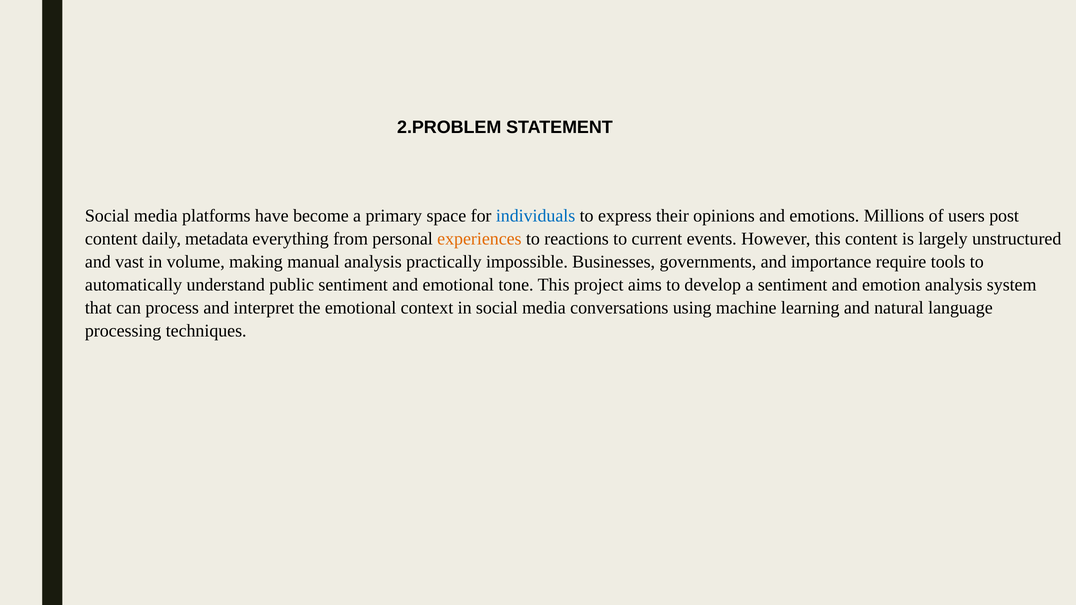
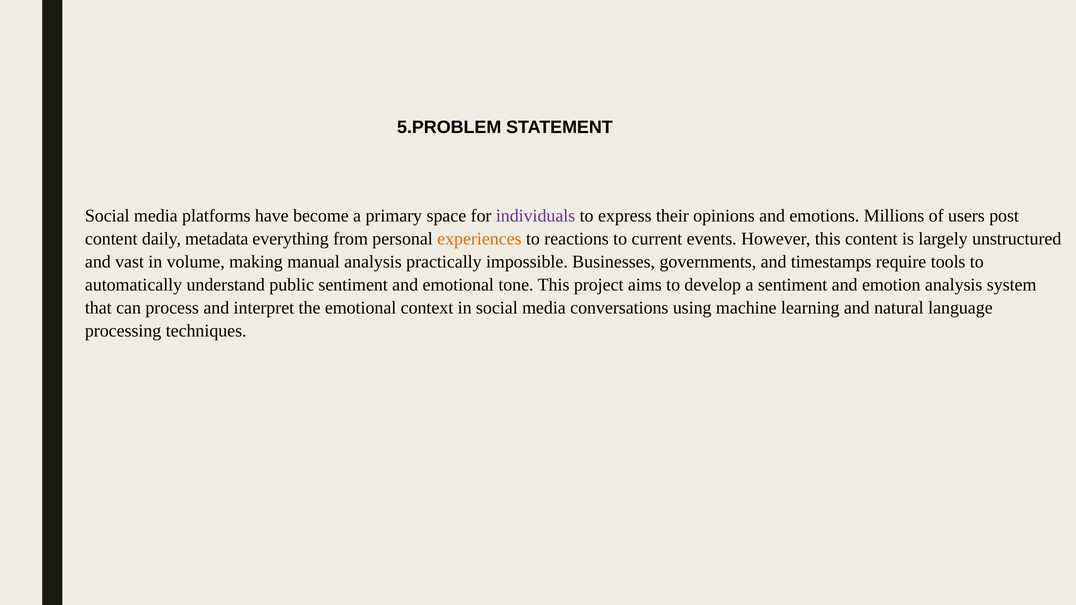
2.PROBLEM: 2.PROBLEM -> 5.PROBLEM (449, 127)
individuals colour: blue -> purple (536, 216)
importance: importance -> timestamps (831, 262)
